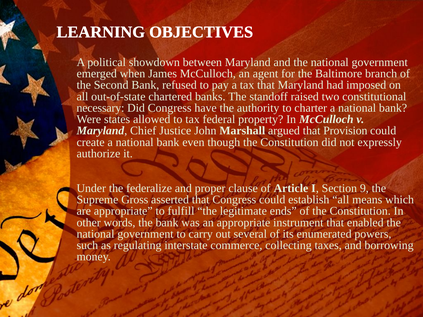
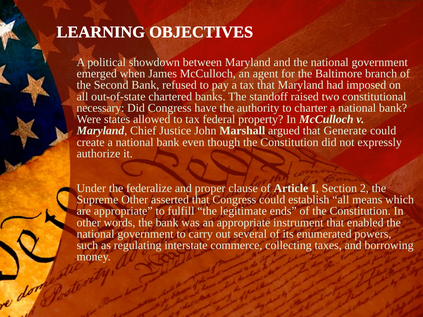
Provision: Provision -> Generate (345, 131)
9: 9 -> 2 (364, 188)
Supreme Gross: Gross -> Other (135, 200)
